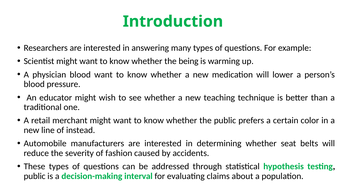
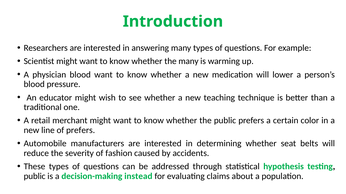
the being: being -> many (189, 61)
of instead: instead -> prefers (81, 131)
interval: interval -> instead (138, 177)
